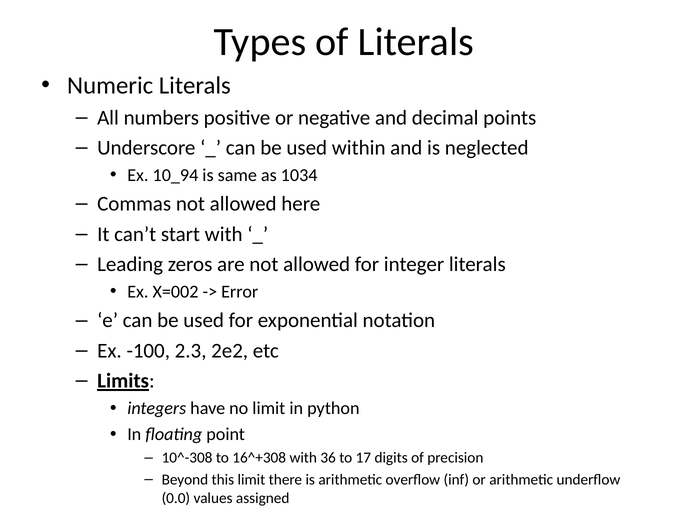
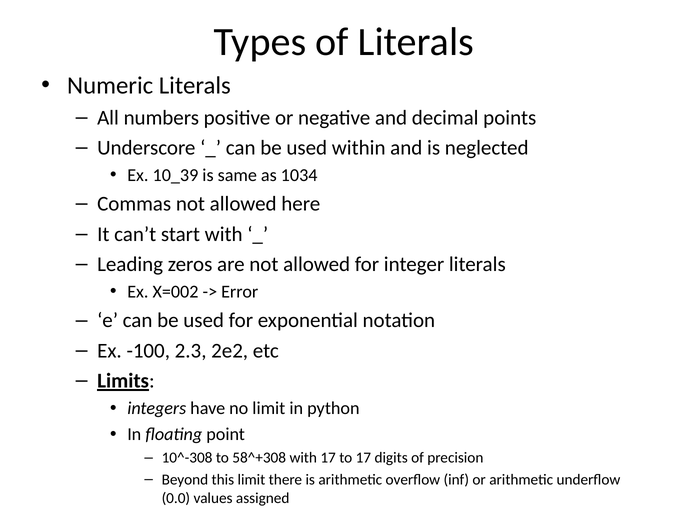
10_94: 10_94 -> 10_39 (175, 175)
16^+308: 16^+308 -> 58^+308 (259, 458)
with 36: 36 -> 17 (328, 458)
